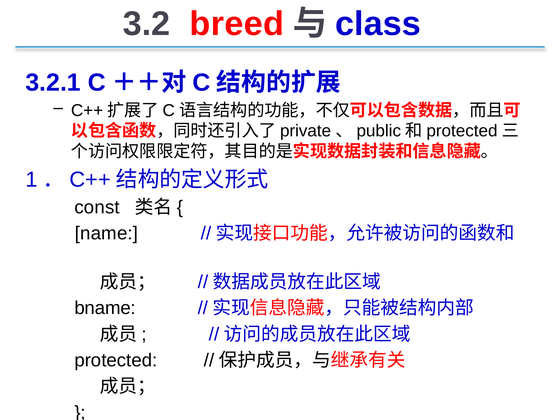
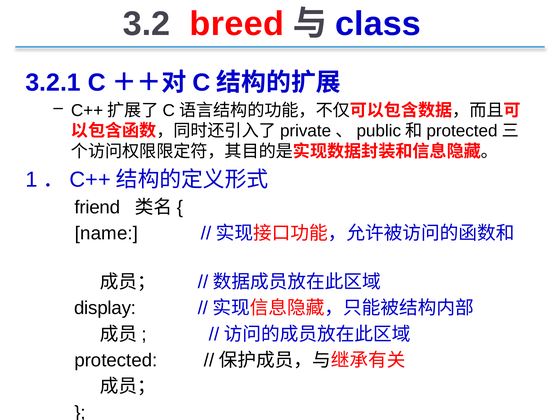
const: const -> friend (97, 207)
bname: bname -> display (105, 308)
